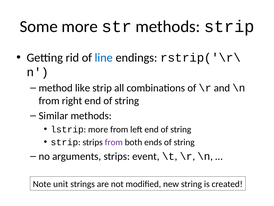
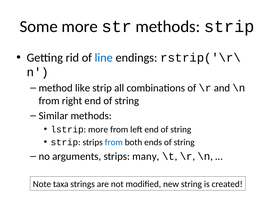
from colour: purple -> blue (114, 142)
event: event -> many (146, 156)
unit: unit -> taxa (61, 184)
